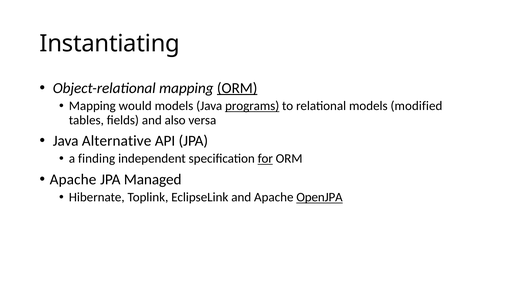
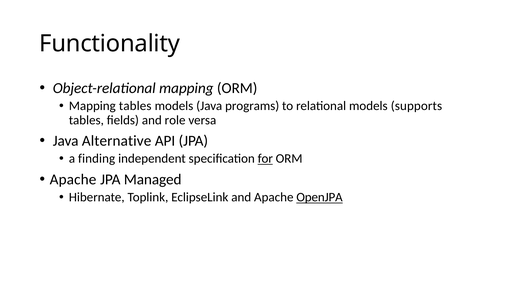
Instantiating: Instantiating -> Functionality (110, 44)
ORM underline: present -> none (237, 88)
Mapping would: would -> tables (135, 106)
programs underline: present -> none (252, 106)
modified: modified -> supports (416, 106)
also: also -> role (175, 120)
